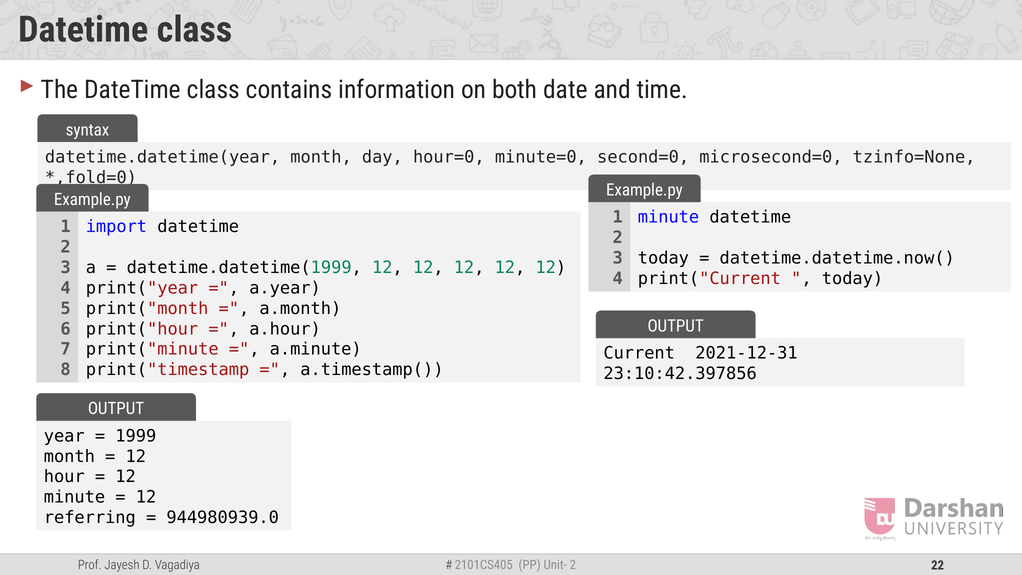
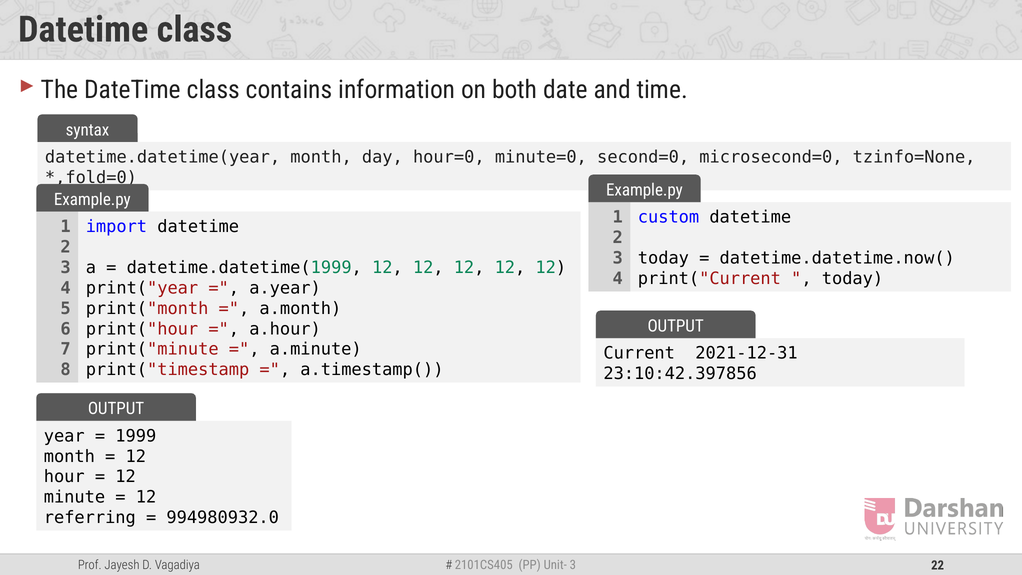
minute: minute -> custom (669, 217)
944980939.0: 944980939.0 -> 994980932.0 (223, 518)
2: 2 -> 3 (573, 565)
